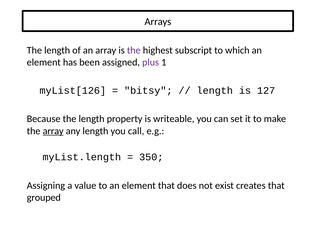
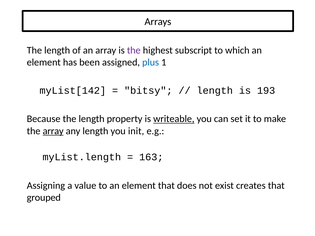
plus colour: purple -> blue (151, 62)
myList[126: myList[126 -> myList[142 (73, 91)
127: 127 -> 193 (266, 91)
writeable underline: none -> present (174, 119)
call: call -> init (136, 131)
350: 350 -> 163 (151, 157)
